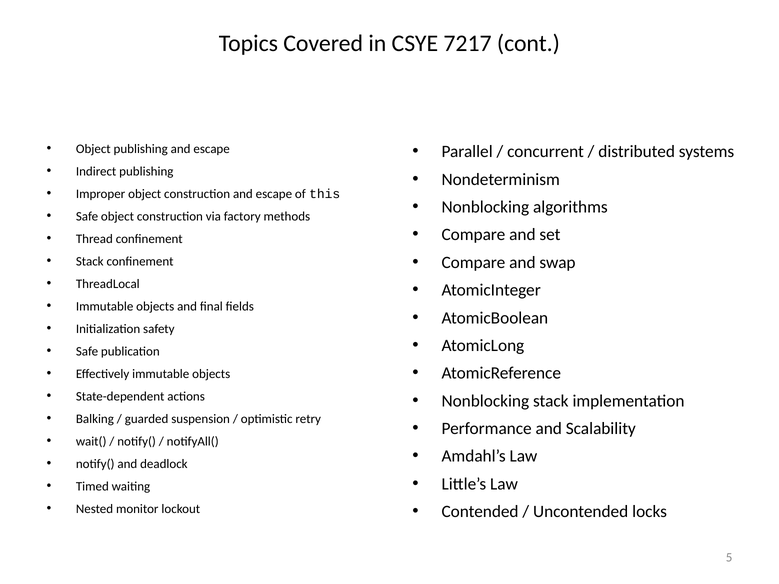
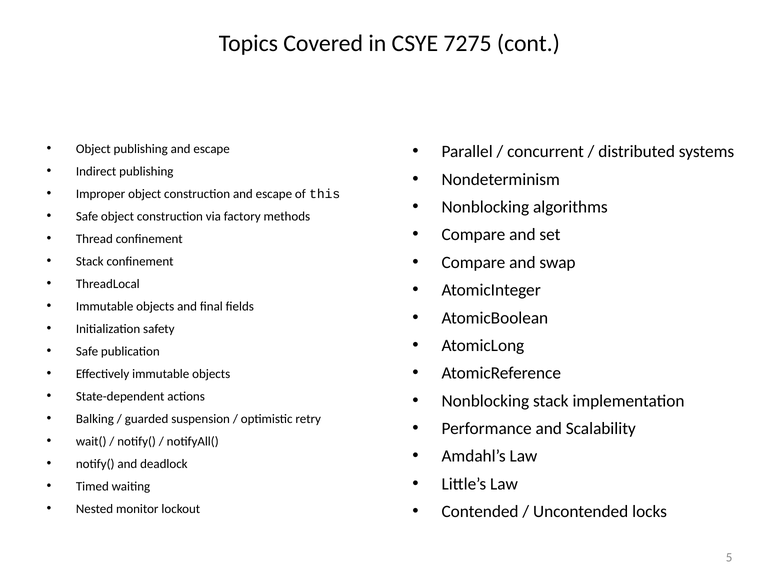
7217: 7217 -> 7275 (468, 43)
